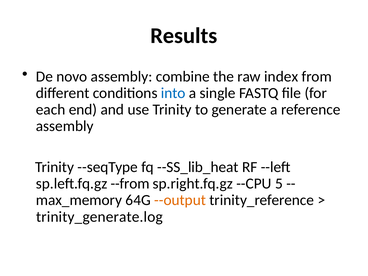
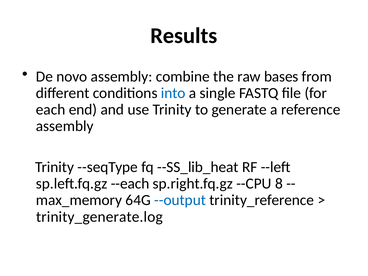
index: index -> bases (281, 77)
--from: --from -> --each (130, 184)
5: 5 -> 8 (279, 184)
--output colour: orange -> blue (180, 200)
